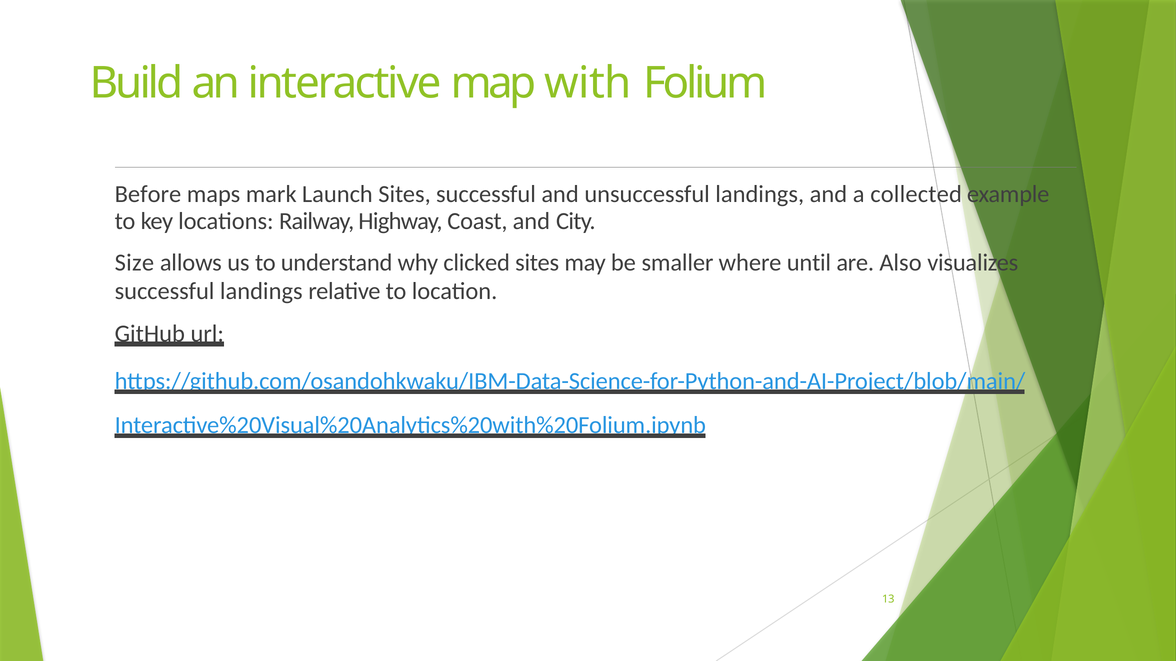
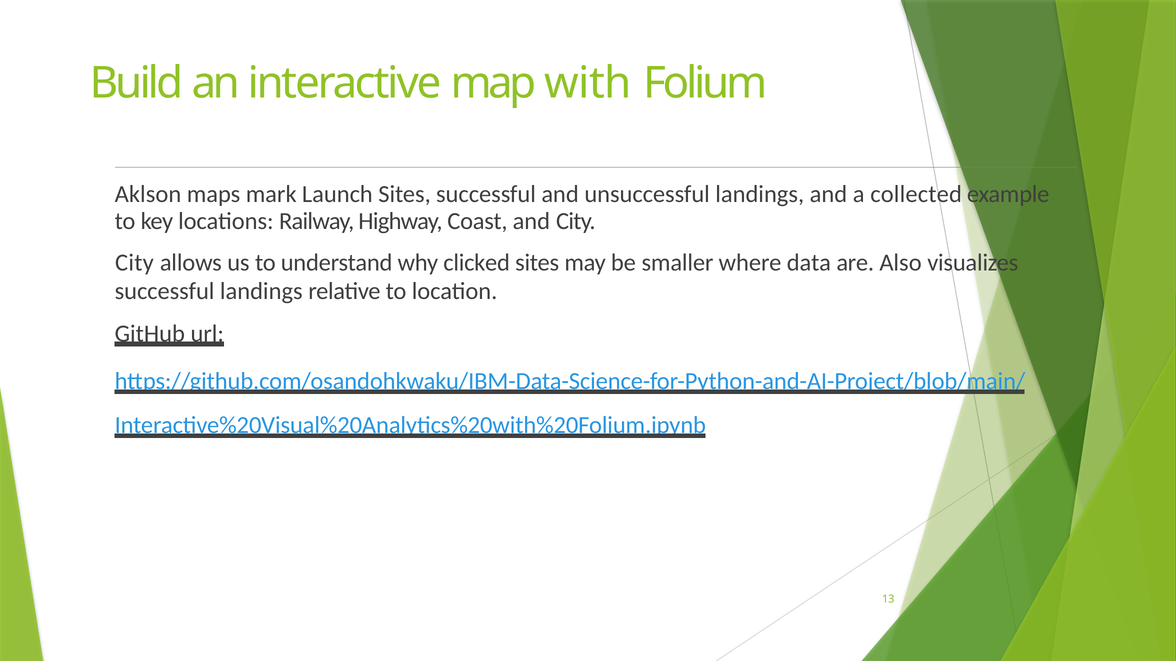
Before: Before -> Aklson (148, 194)
Size: Size -> City (134, 263)
until: until -> data (809, 263)
